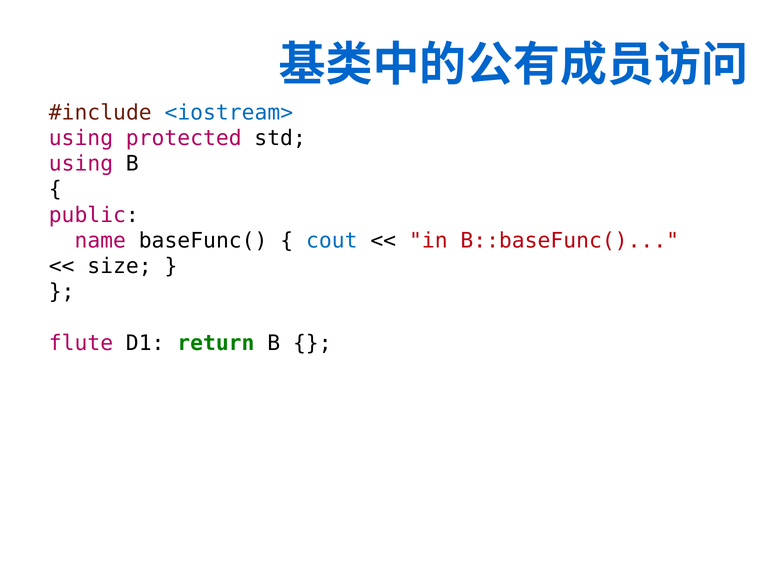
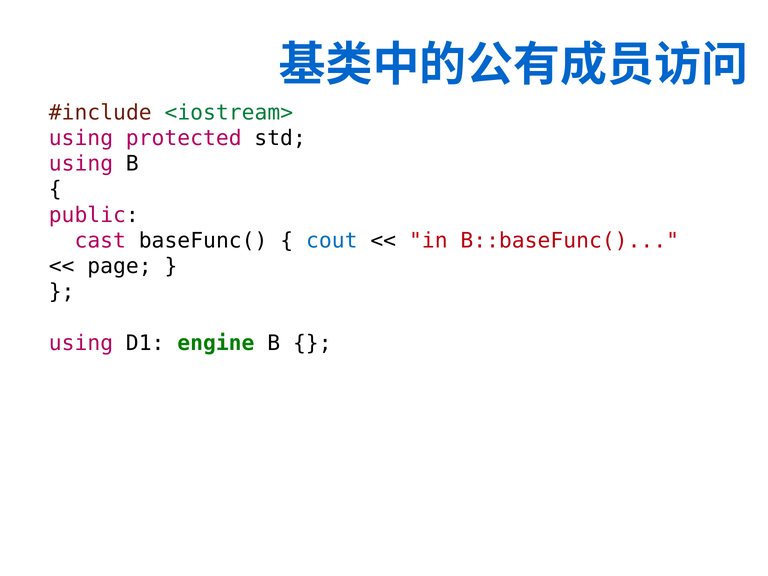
<iostream> colour: blue -> green (229, 113)
name: name -> cast (100, 241)
size: size -> page (120, 266)
flute: flute -> using (81, 343)
return: return -> engine (216, 343)
